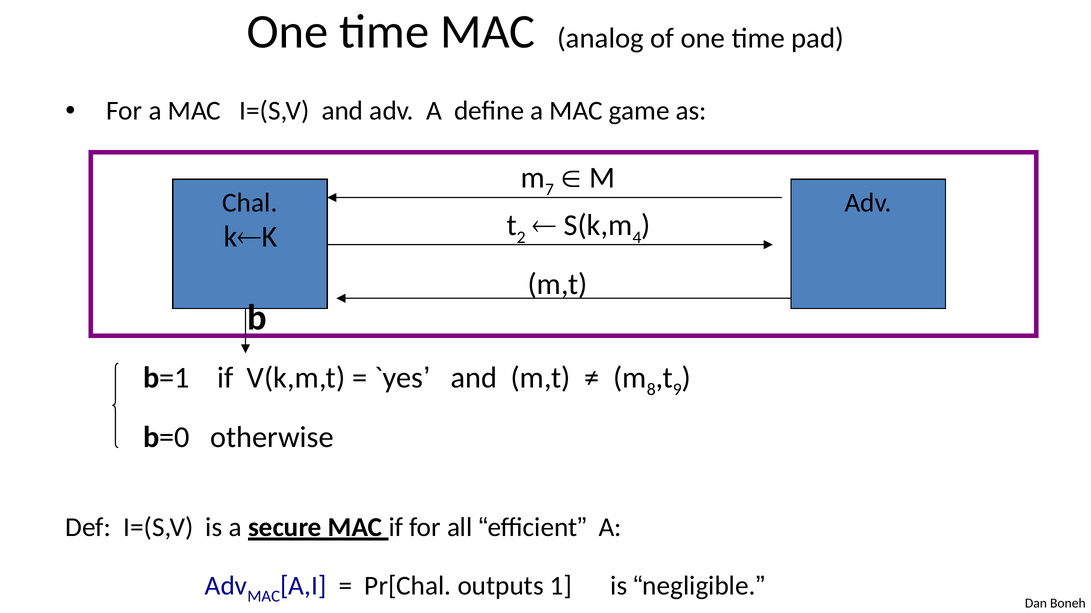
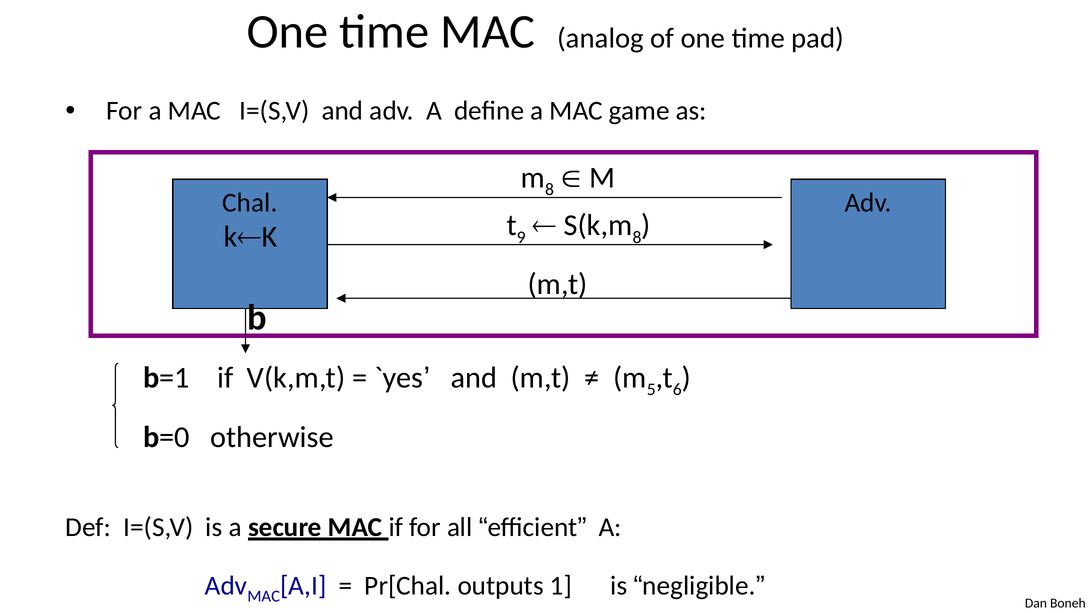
m 7: 7 -> 8 (549, 190)
2: 2 -> 9 (521, 238)
4: 4 -> 8 (637, 238)
8: 8 -> 5 (651, 390)
9: 9 -> 6 (677, 390)
